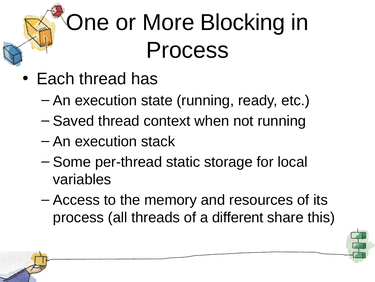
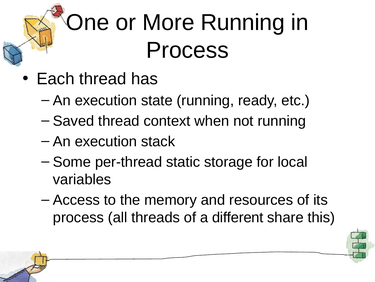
More Blocking: Blocking -> Running (243, 23)
